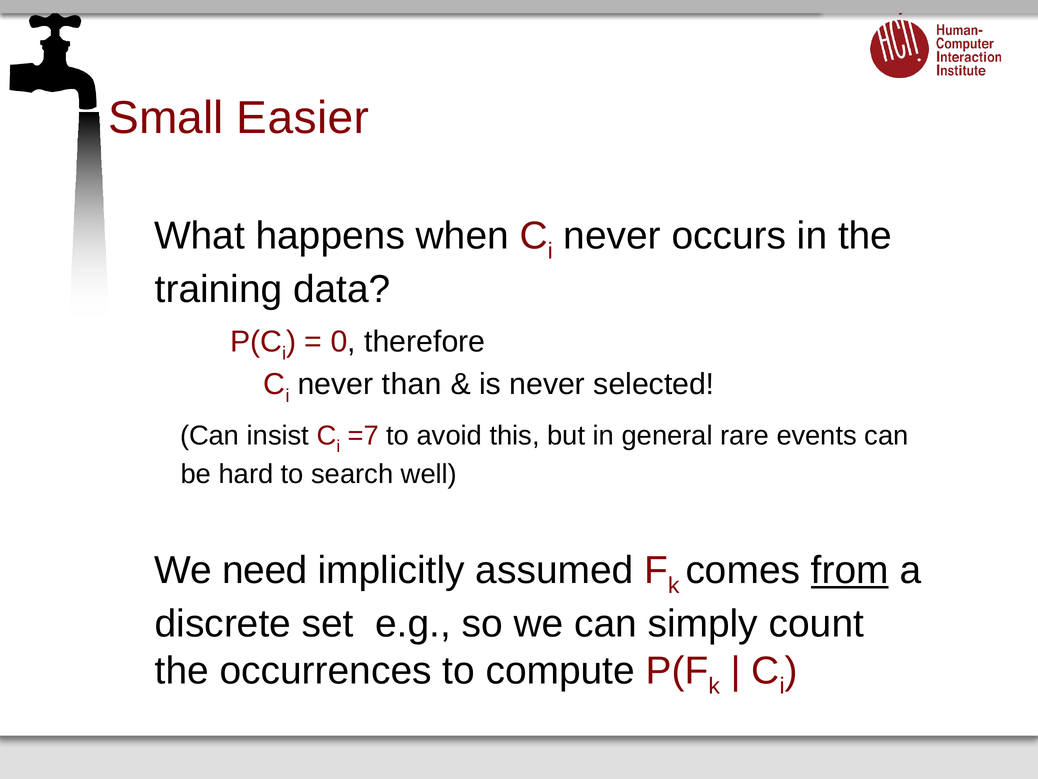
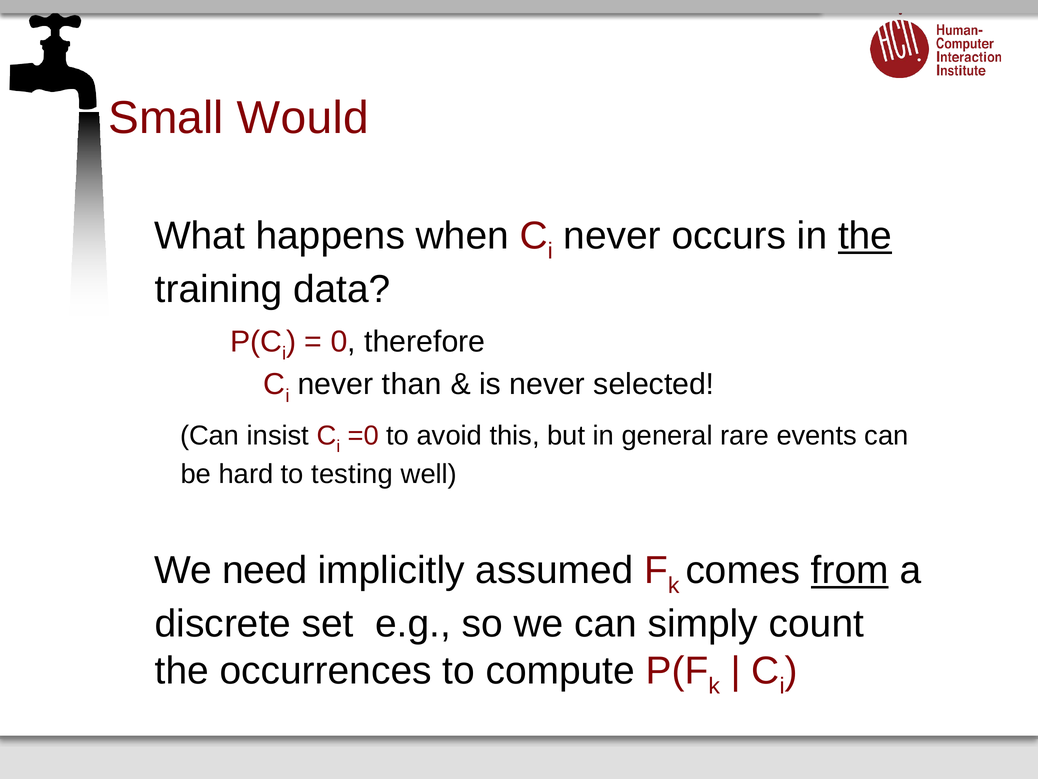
Easier: Easier -> Would (303, 118)
the underline: none -> present (865, 236)
=7: =7 -> =0 (363, 435)
search: search -> testing (352, 474)
